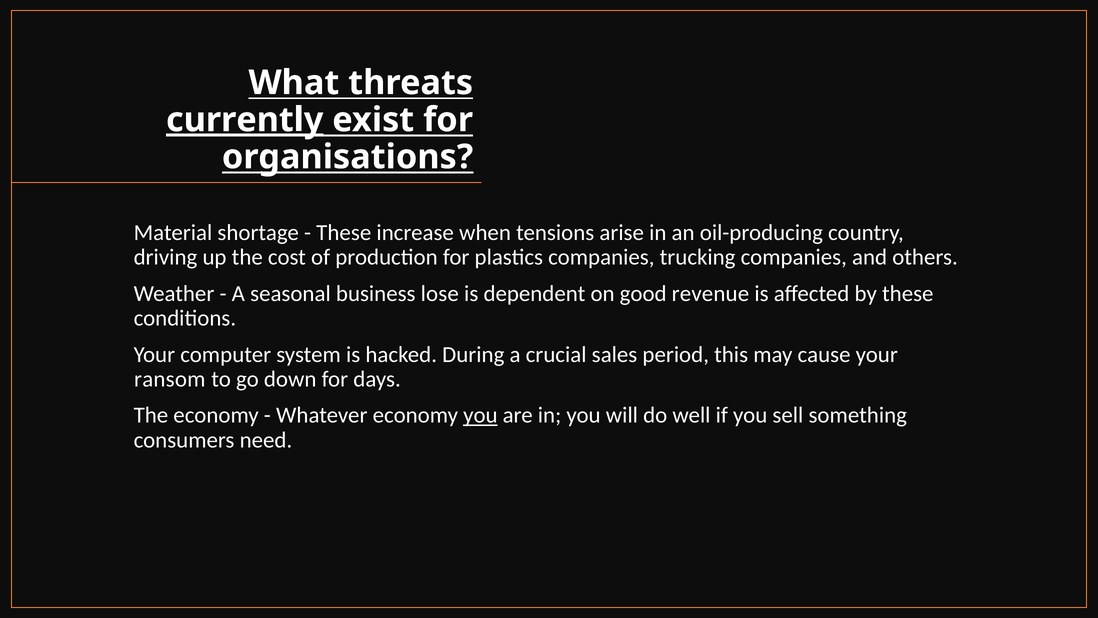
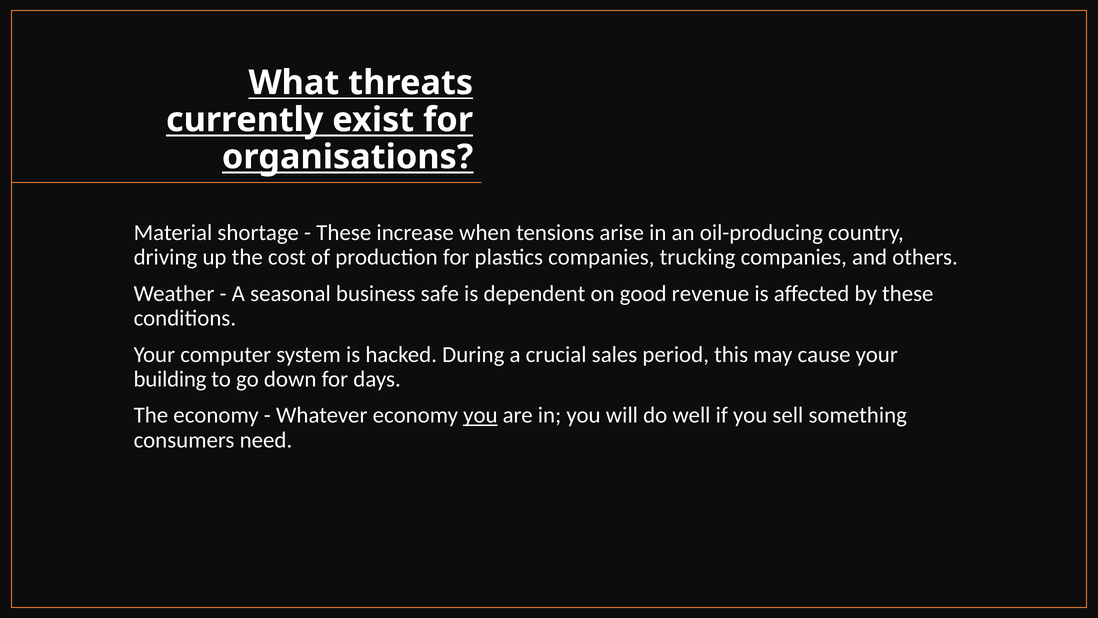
currently underline: present -> none (245, 120)
lose: lose -> safe (440, 293)
ransom: ransom -> building (170, 379)
